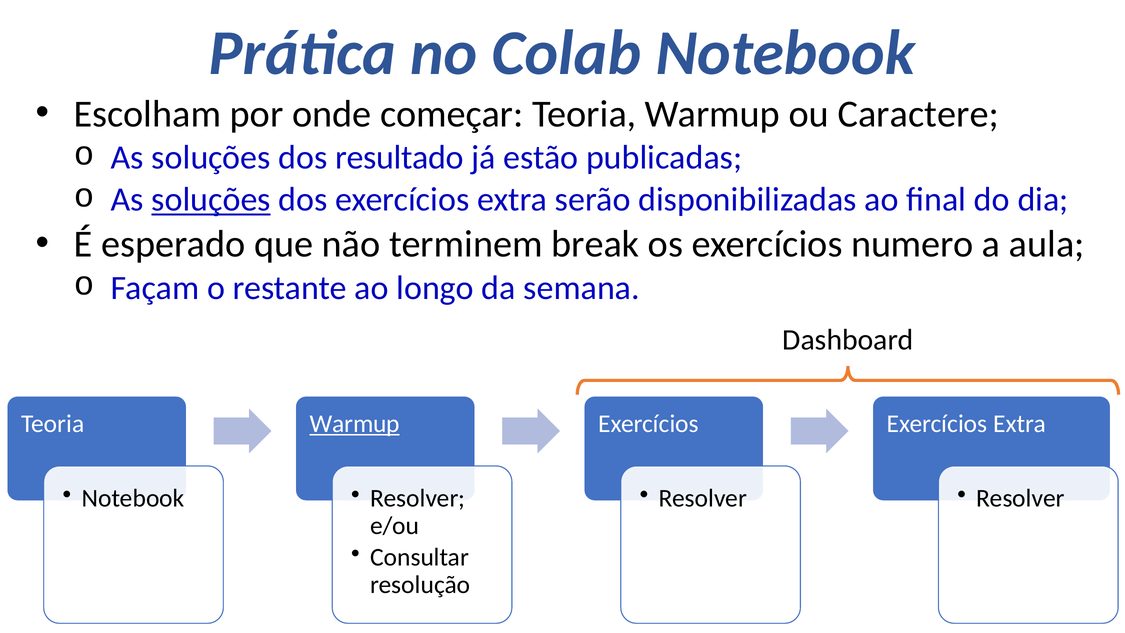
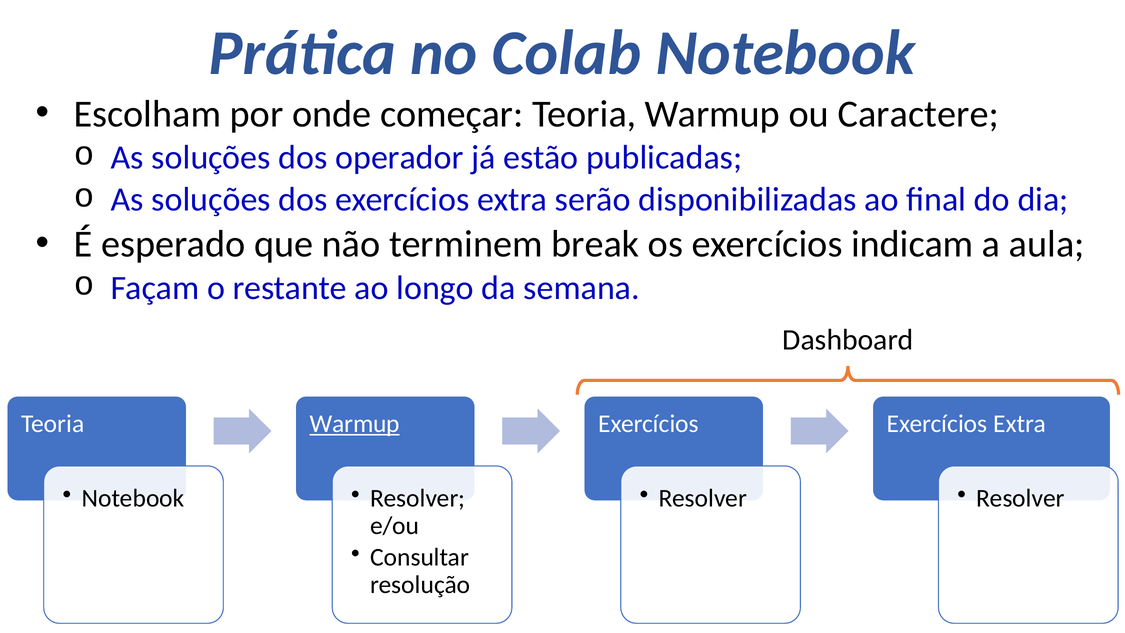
resultado: resultado -> operador (399, 158)
soluções underline: present -> none (211, 200)
numero: numero -> indicam (912, 244)
